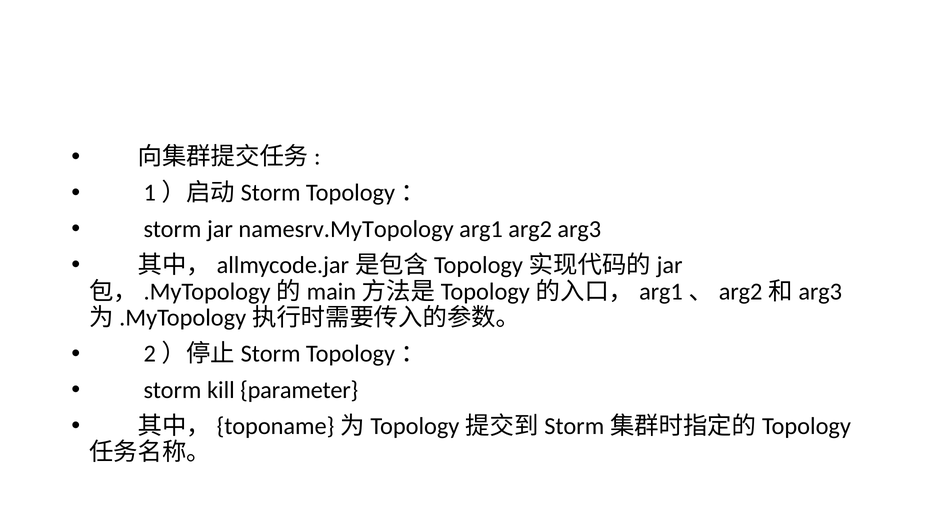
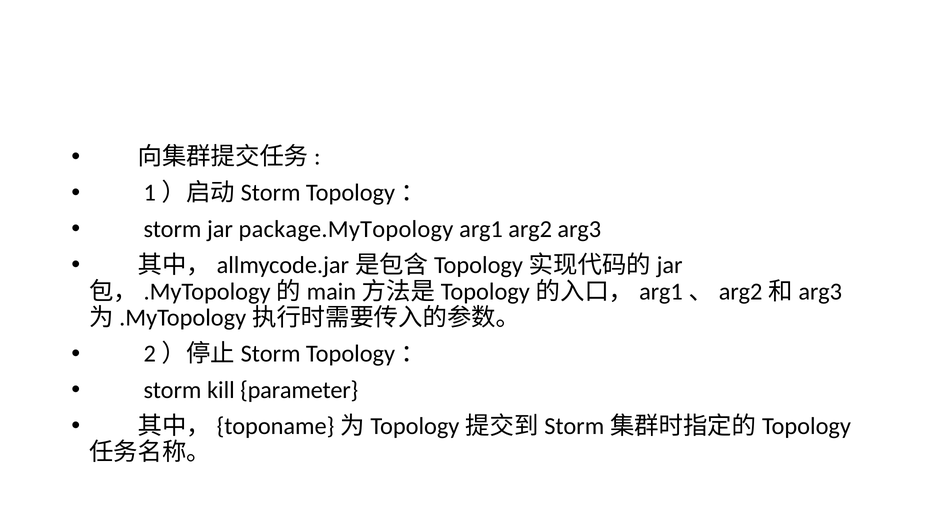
namesrv.MyTopology: namesrv.MyTopology -> package.MyTopology (346, 229)
